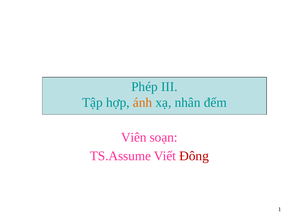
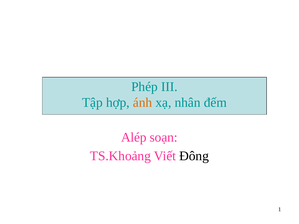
Viên: Viên -> Alép (134, 137)
TS.Assume: TS.Assume -> TS.Khoảng (120, 156)
Đông colour: red -> black (194, 156)
